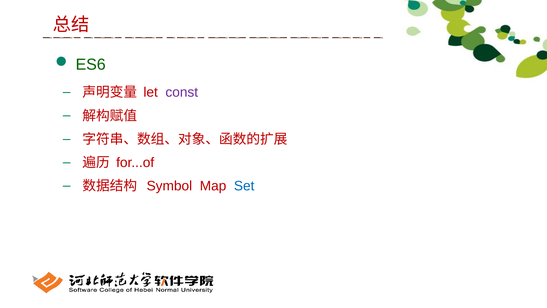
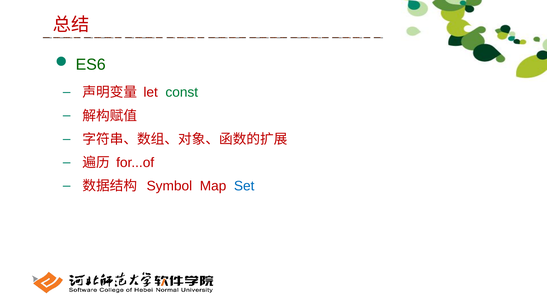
const colour: purple -> green (182, 92)
